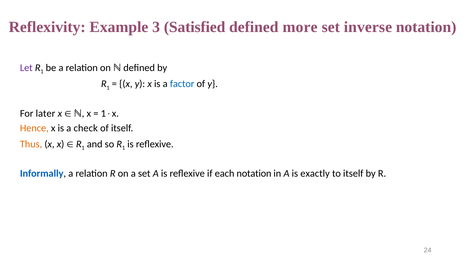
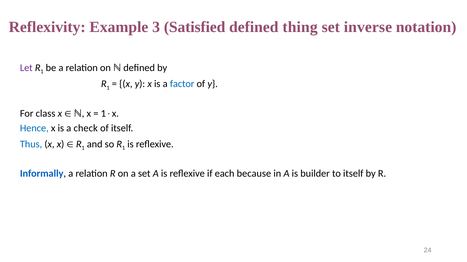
more: more -> thing (300, 27)
later: later -> class (46, 114)
Hence colour: orange -> blue (34, 128)
Thus colour: orange -> blue (31, 144)
each notation: notation -> because (254, 174)
exactly: exactly -> builder (315, 174)
